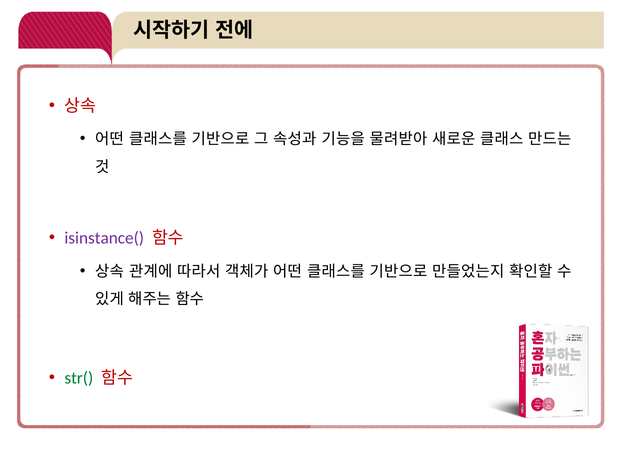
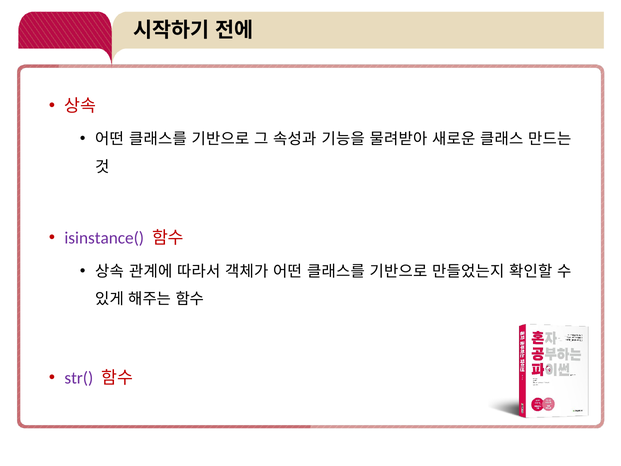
str( colour: green -> purple (79, 378)
